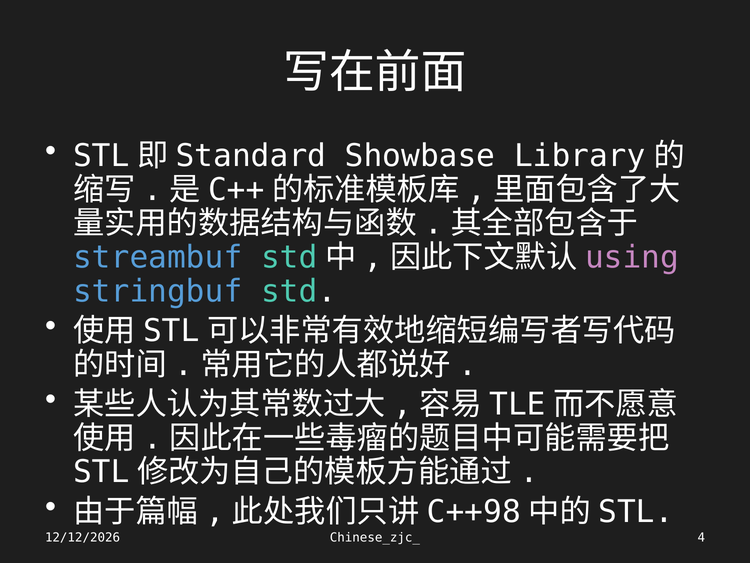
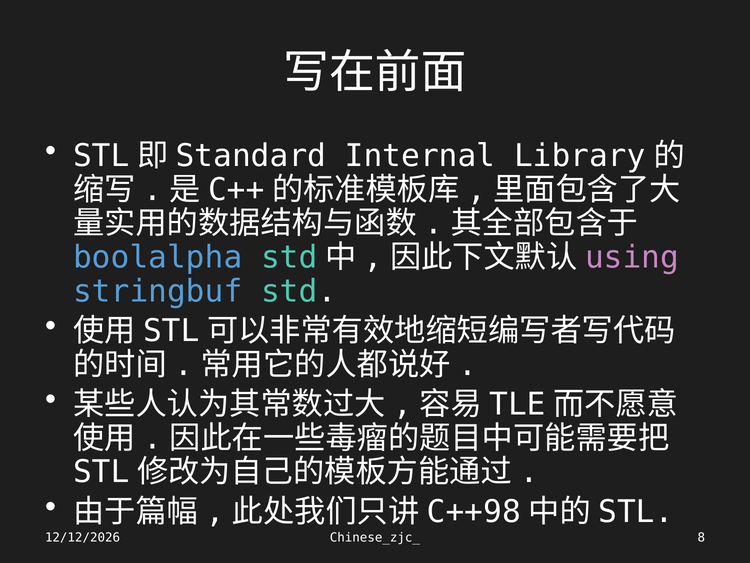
Showbase: Showbase -> Internal (420, 156)
streambuf: streambuf -> boolalpha (158, 257)
4: 4 -> 8 (701, 537)
